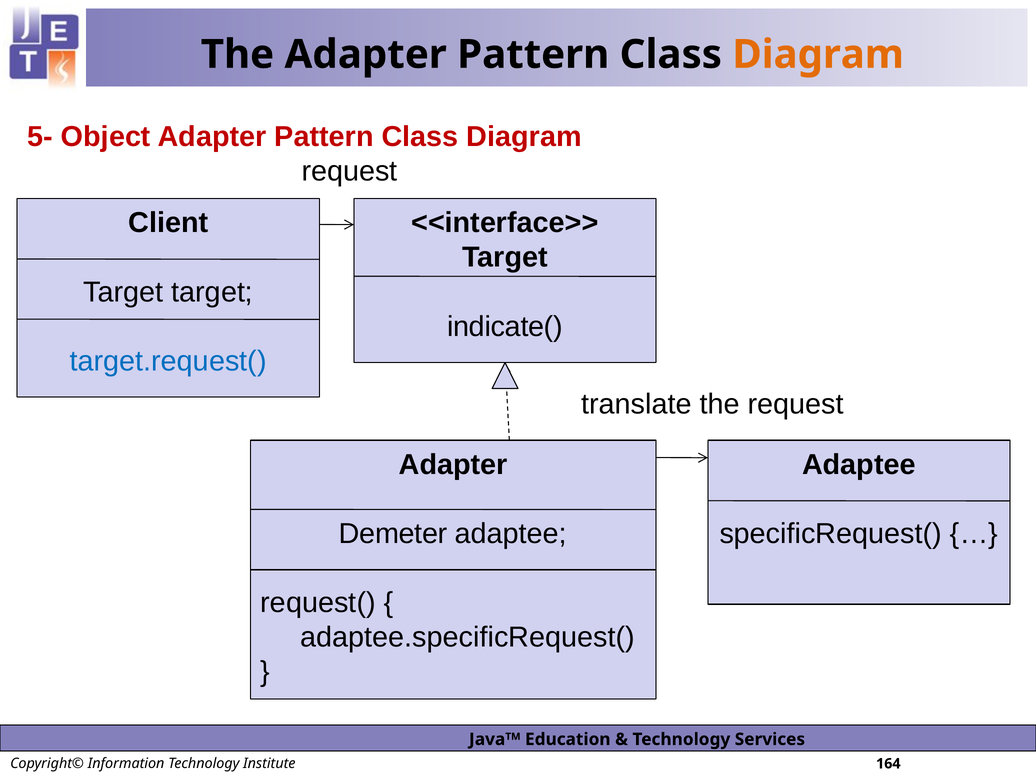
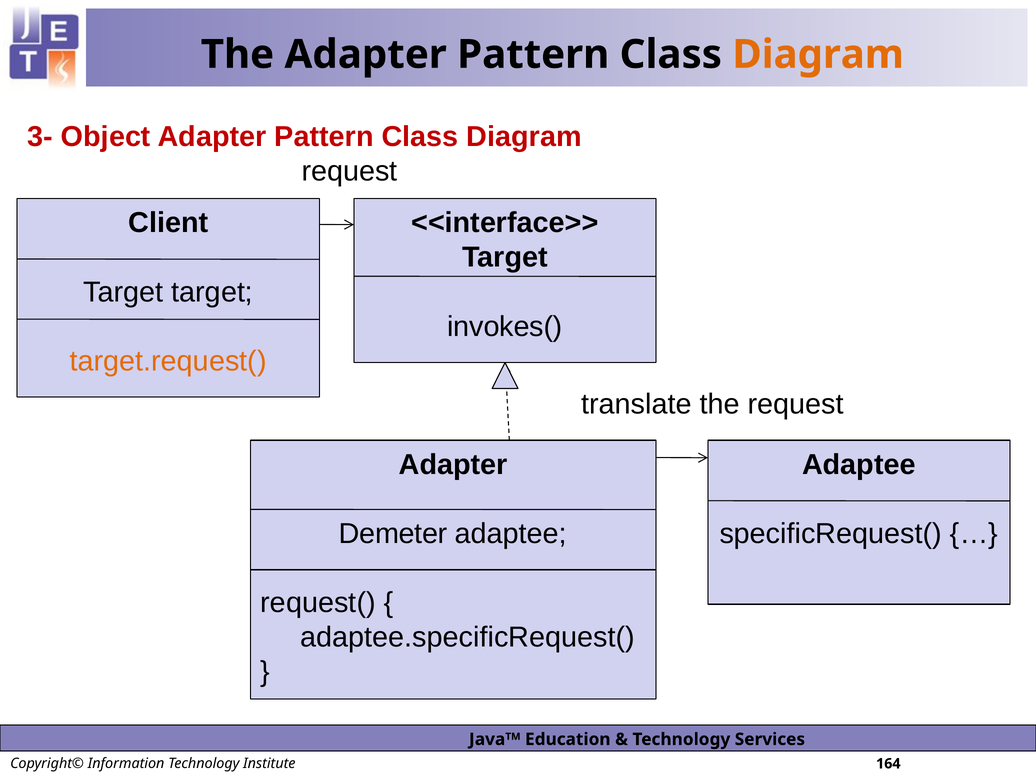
5-: 5- -> 3- (40, 137)
indicate(: indicate( -> invokes( (505, 327)
target.request( colour: blue -> orange (168, 361)
